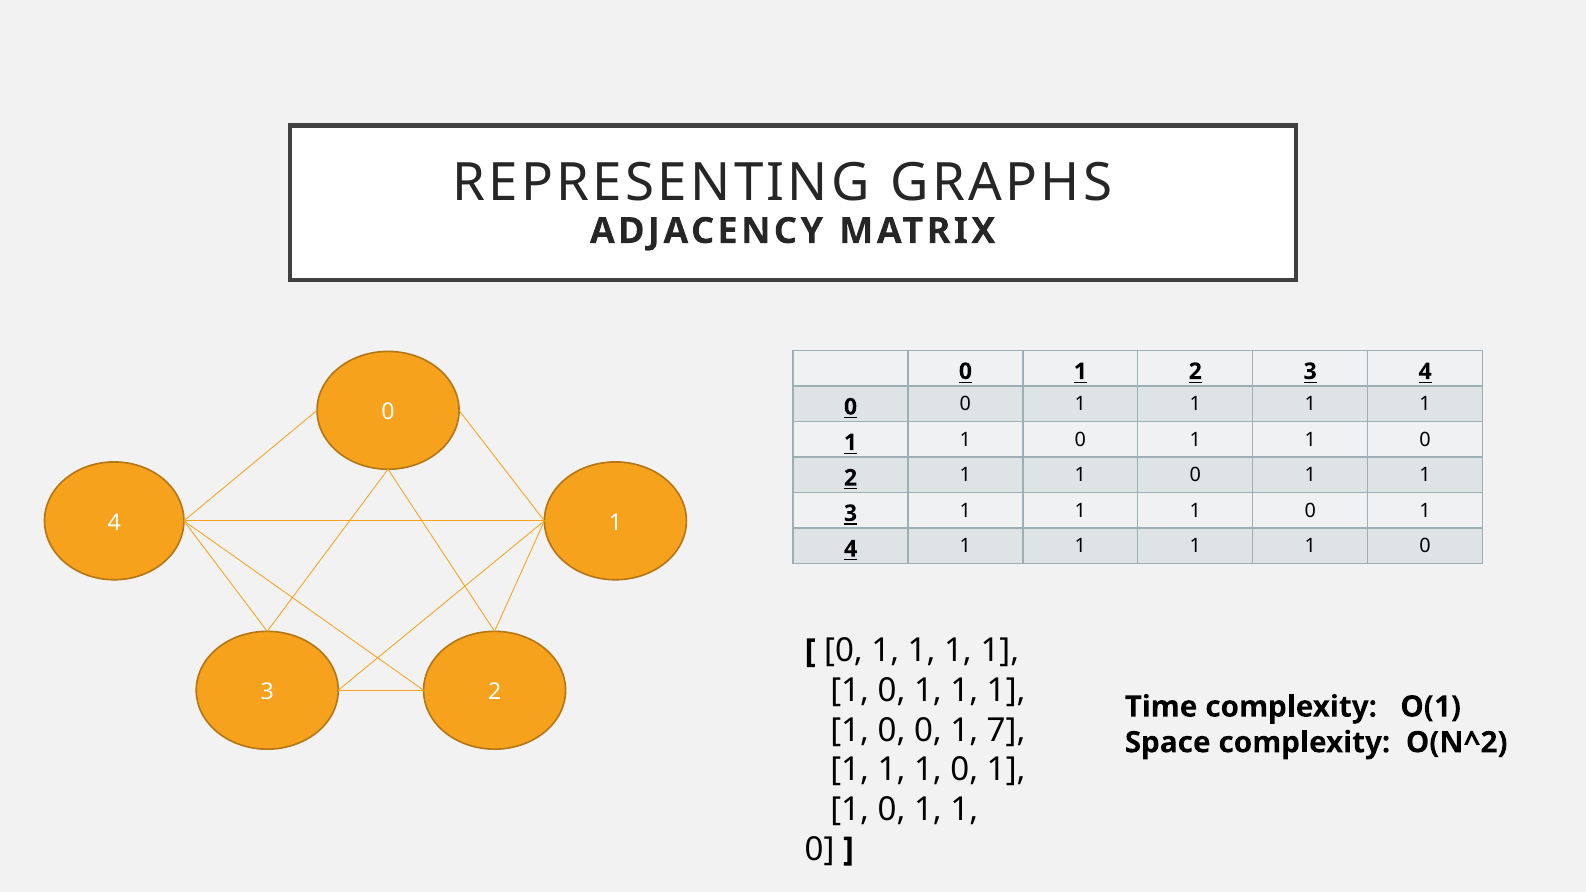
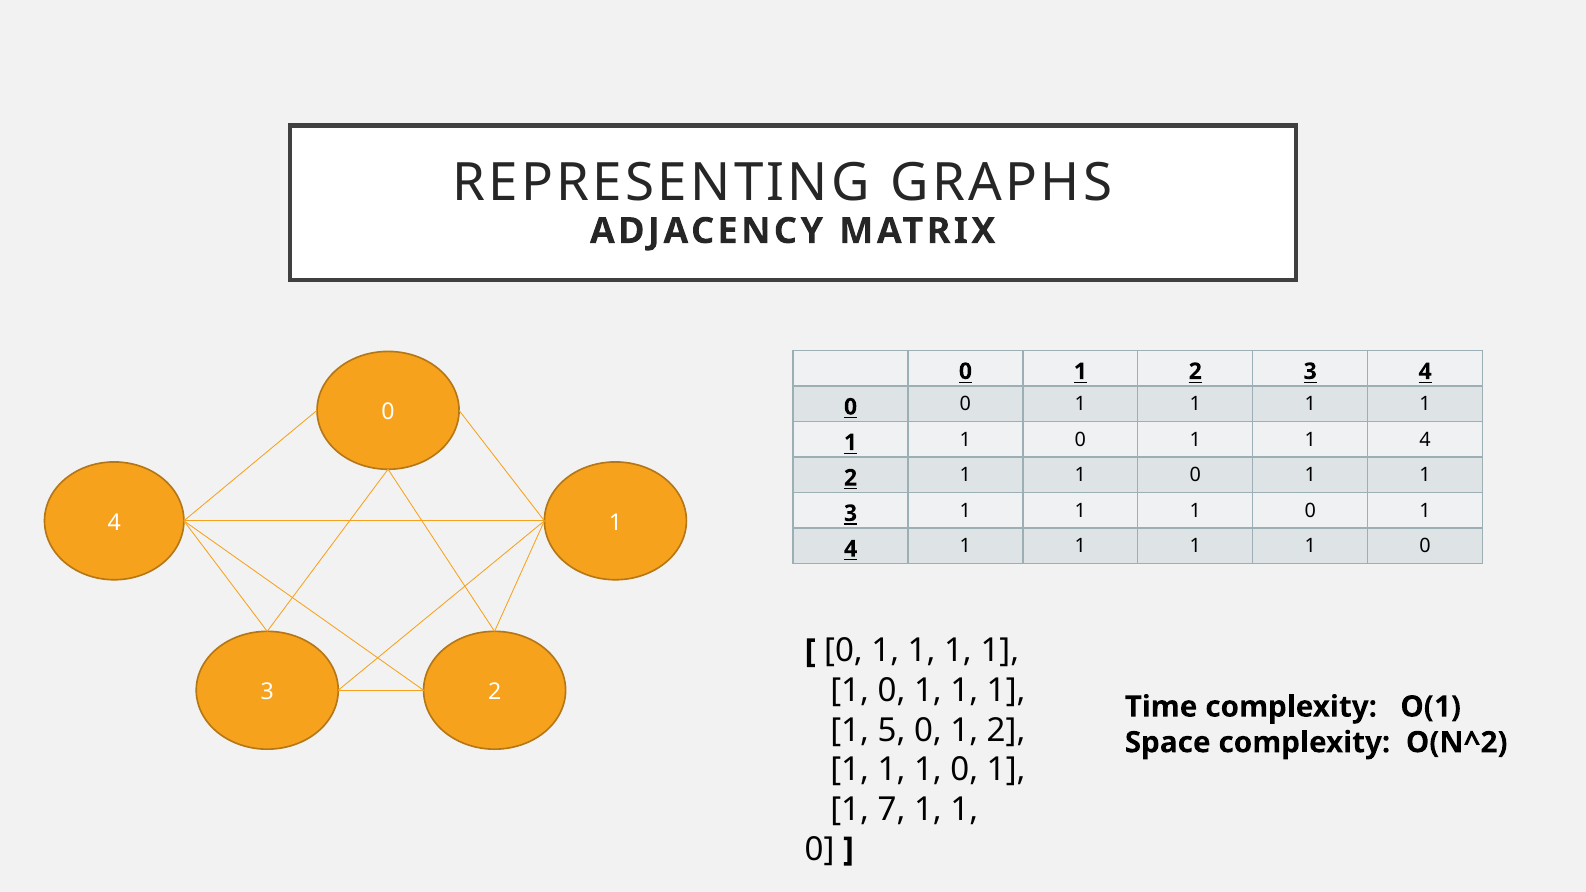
0: 0 -> 4 (1425, 440)
0: 0 -> 5 (892, 731)
7: 7 -> 2 (1006, 731)
0: 0 -> 7 (892, 810)
